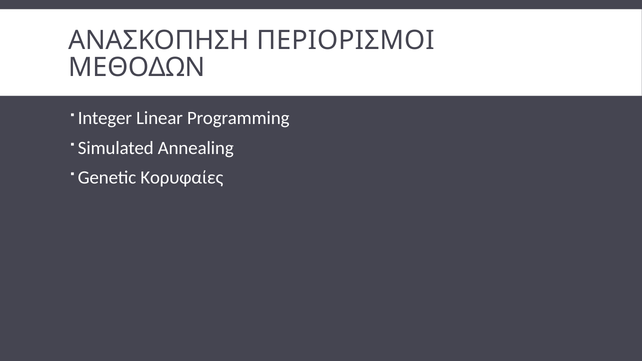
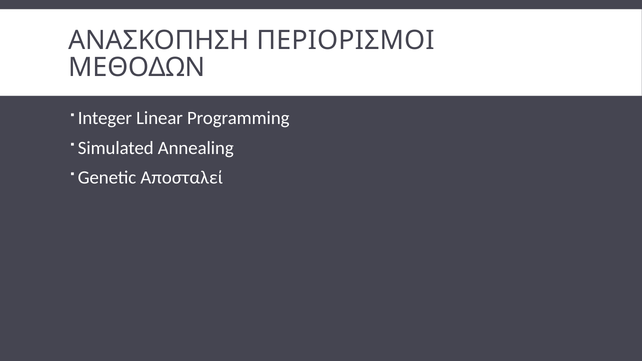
Κορυφαίες: Κορυφαίες -> Αποσταλεί (182, 178)
